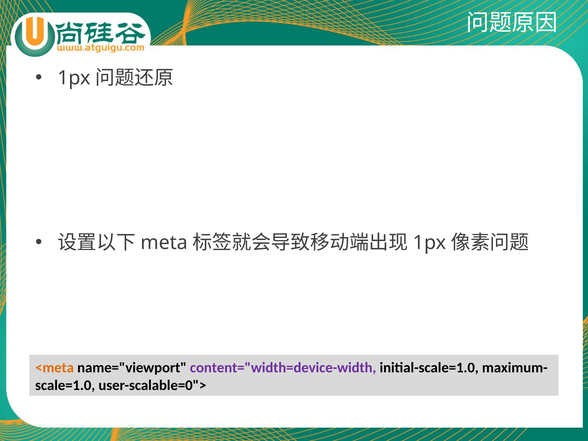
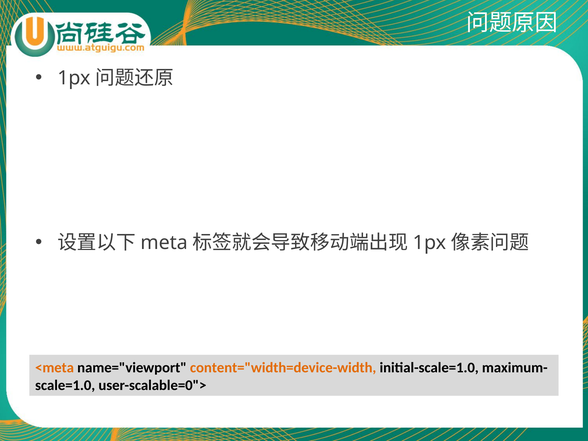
content="width=device-width colour: purple -> orange (283, 368)
